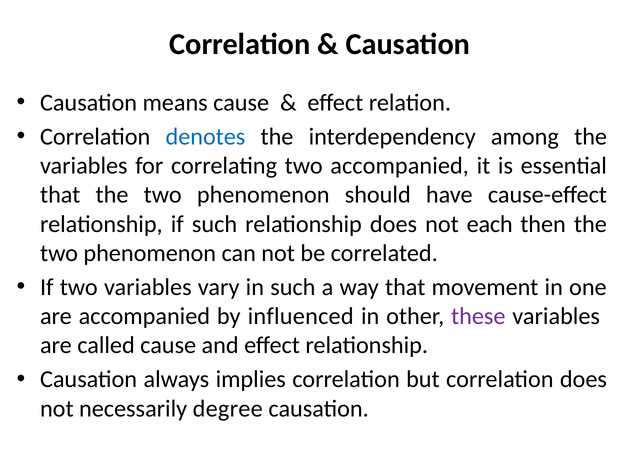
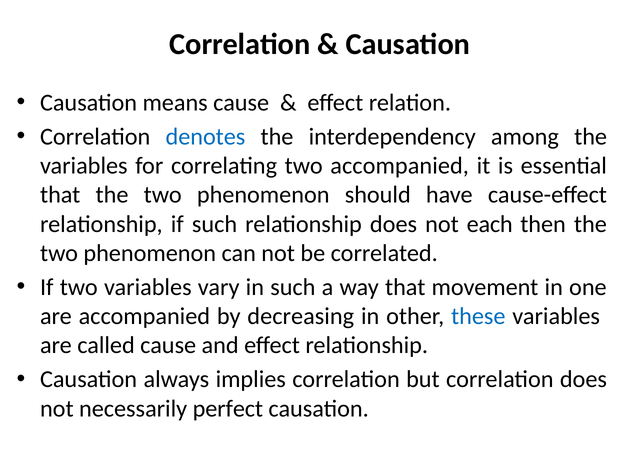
influenced: influenced -> decreasing (301, 316)
these colour: purple -> blue (478, 316)
degree: degree -> perfect (228, 409)
